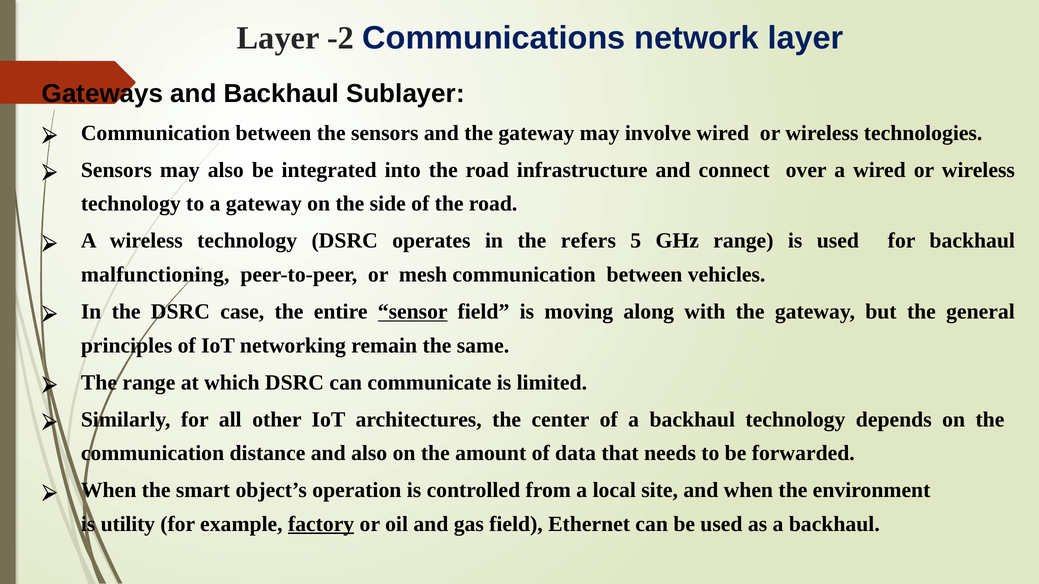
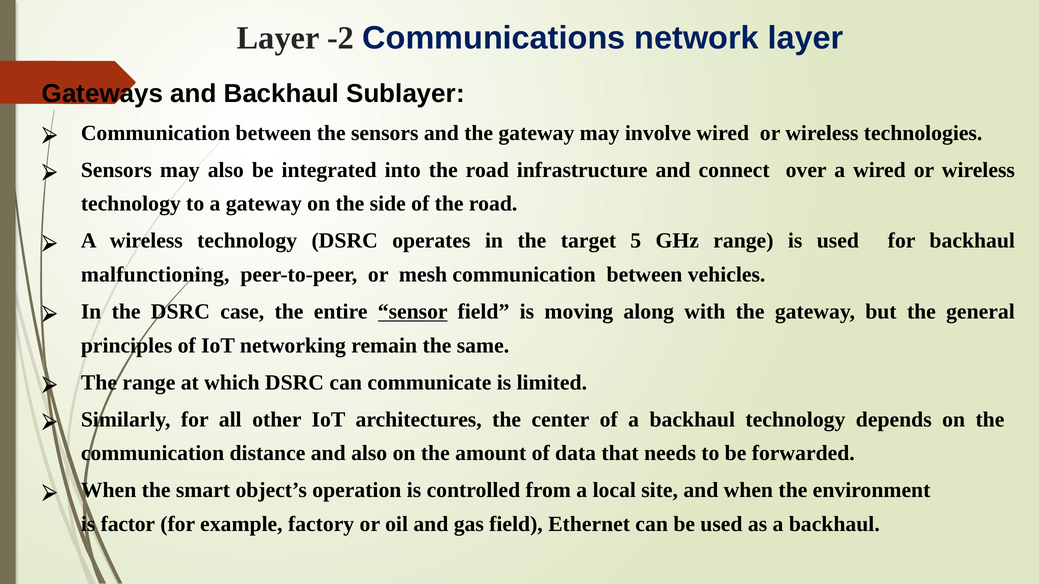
refers: refers -> target (588, 241)
utility: utility -> factor (128, 524)
factory underline: present -> none (321, 524)
